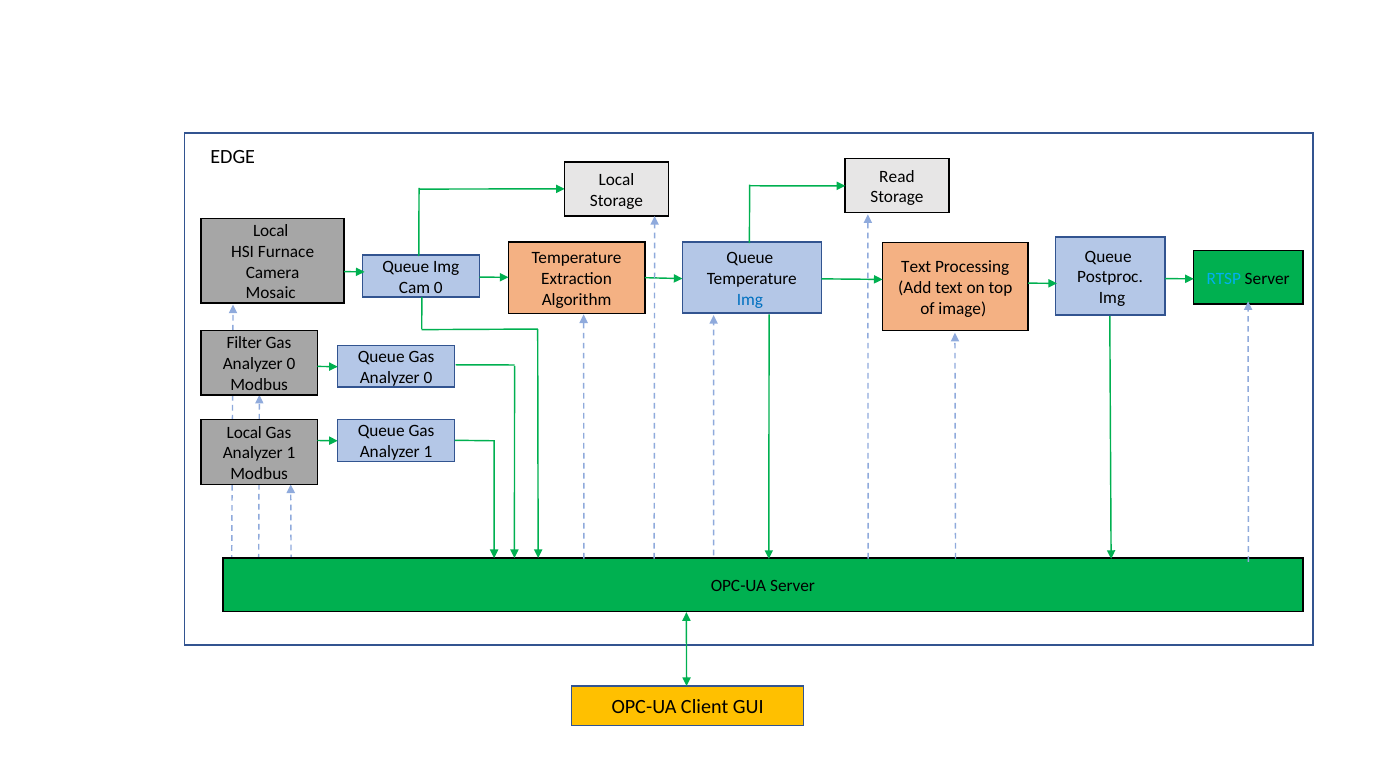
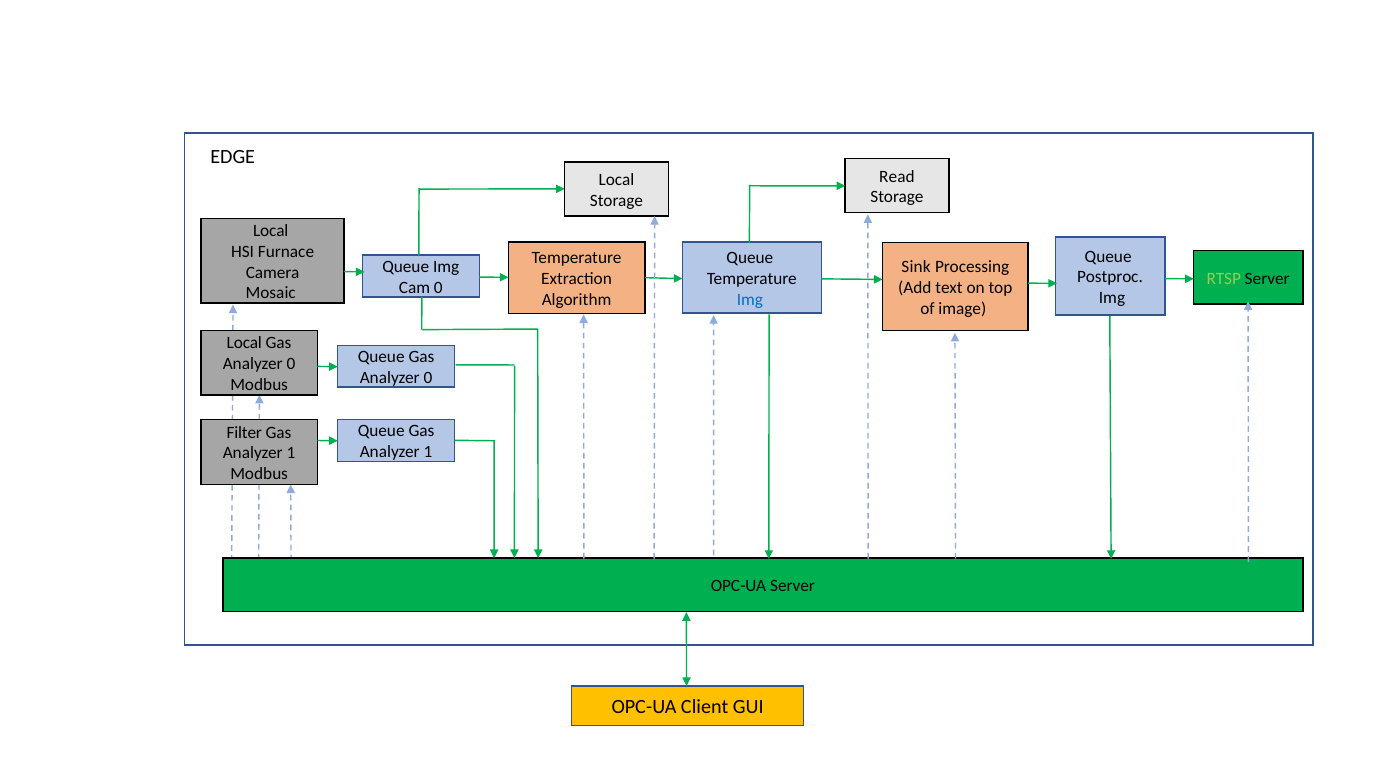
Text: Text -> Sink (916, 267)
RTSP colour: light blue -> light green (1224, 278)
Filter: Filter -> Local (244, 343)
Local: Local -> Filter (244, 433)
